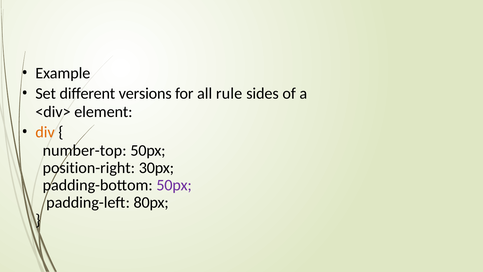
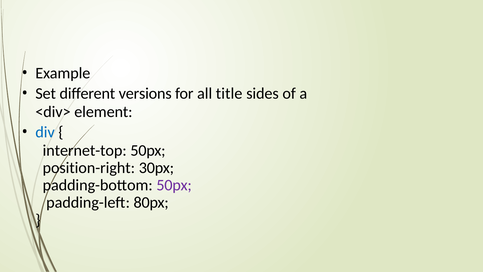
rule: rule -> title (229, 93)
div colour: orange -> blue (45, 132)
number-top: number-top -> internet-top (85, 150)
